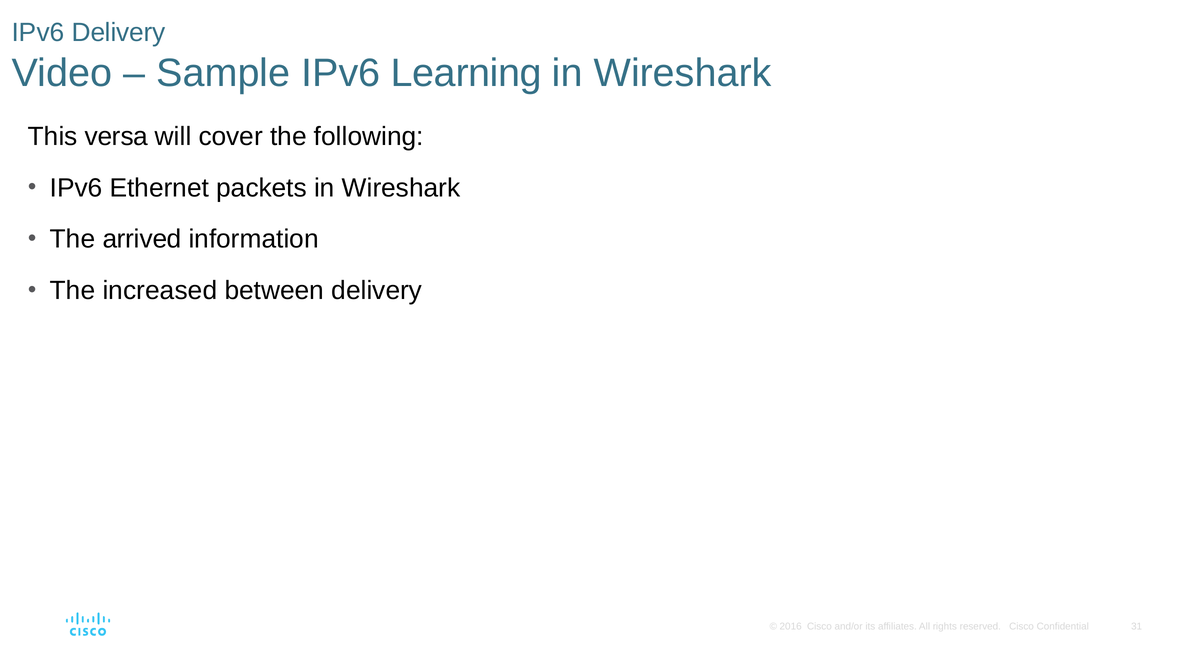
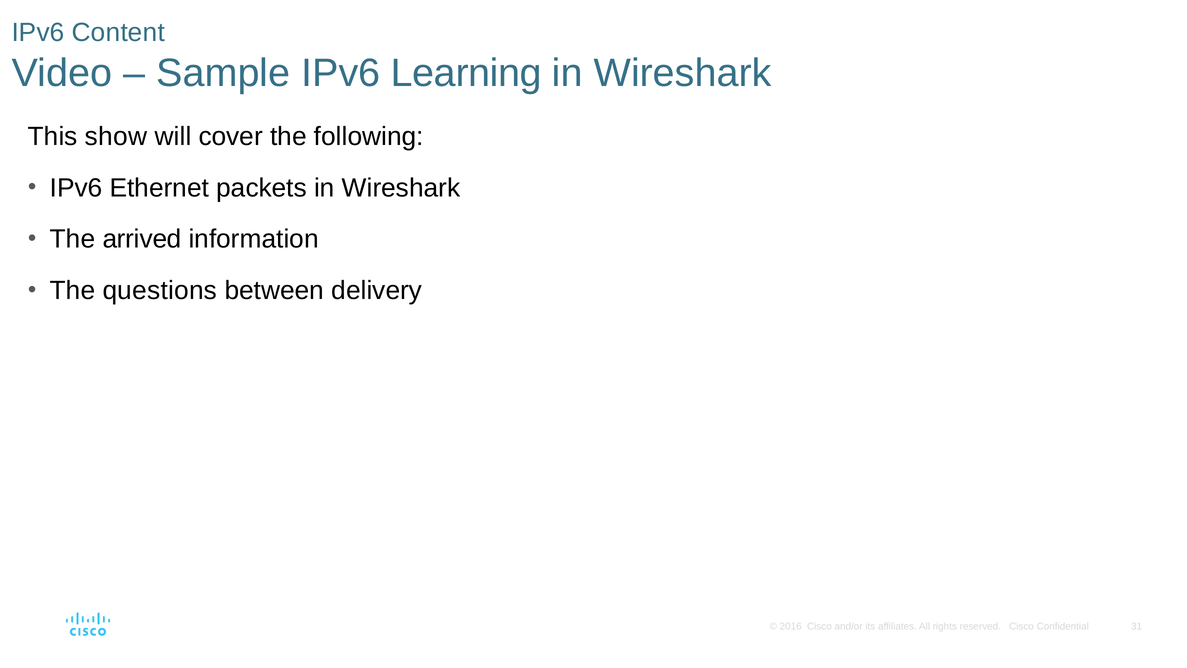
IPv6 Delivery: Delivery -> Content (118, 33)
versa: versa -> show (116, 136)
increased: increased -> questions (160, 291)
